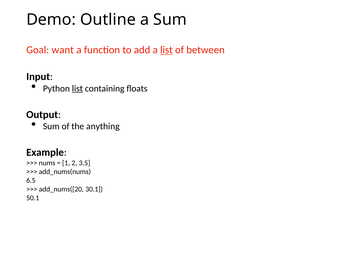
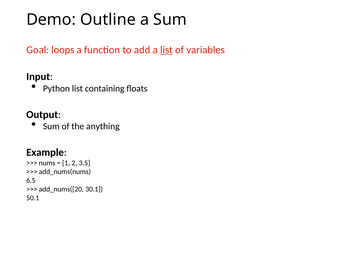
want: want -> loops (63, 50)
between: between -> variables (206, 50)
list underline: present -> none (77, 89)
